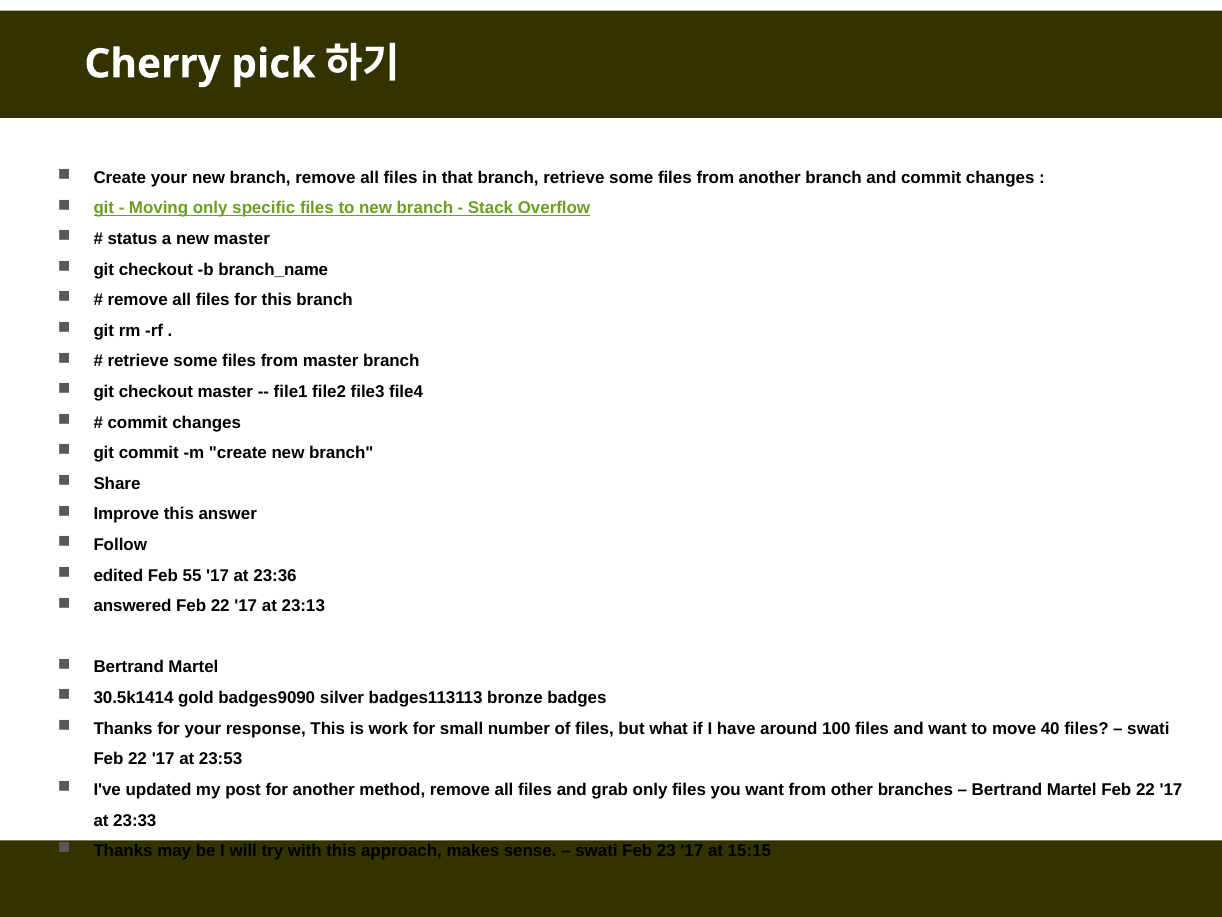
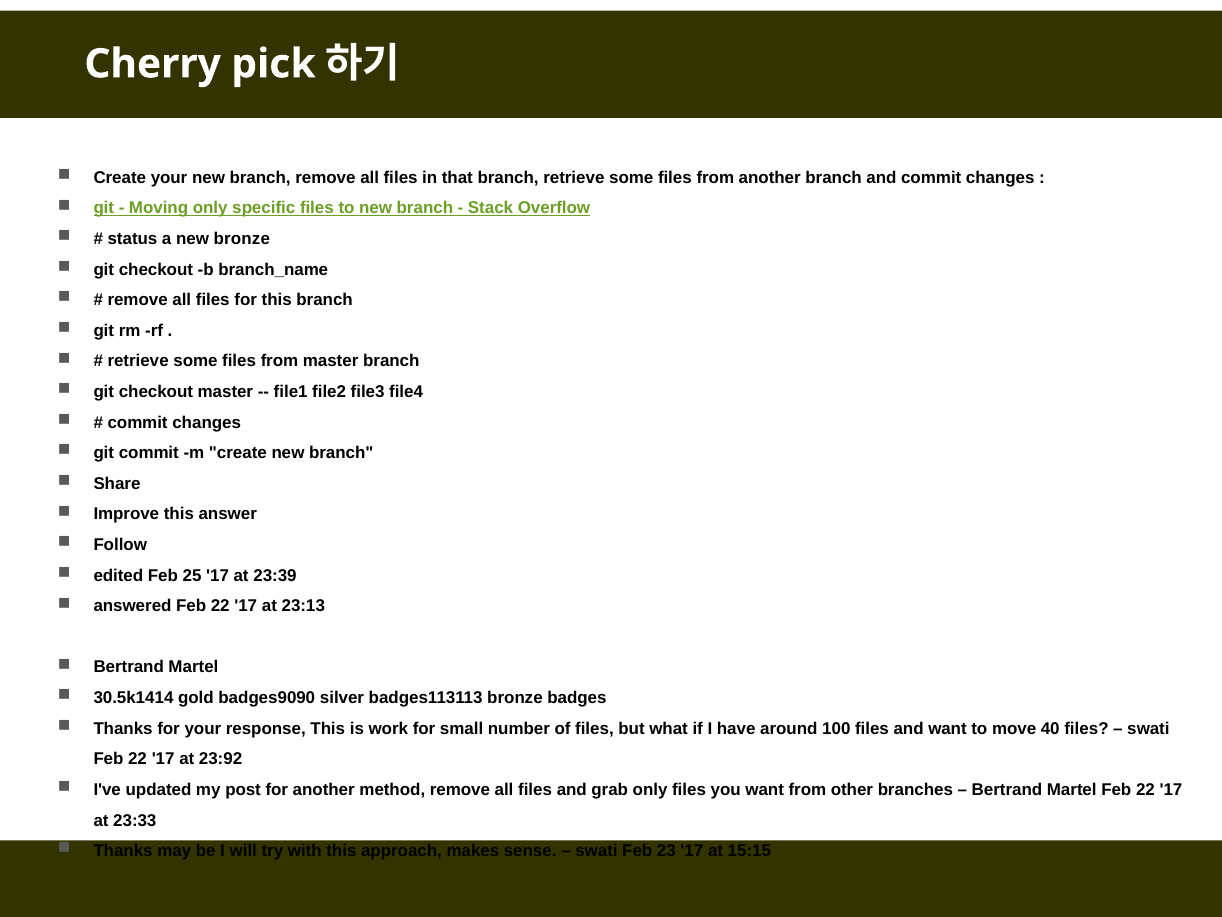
new master: master -> bronze (242, 239)
55: 55 -> 25 (192, 575)
23:36: 23:36 -> 23:39 (275, 575)
23:53: 23:53 -> 23:92 (221, 759)
